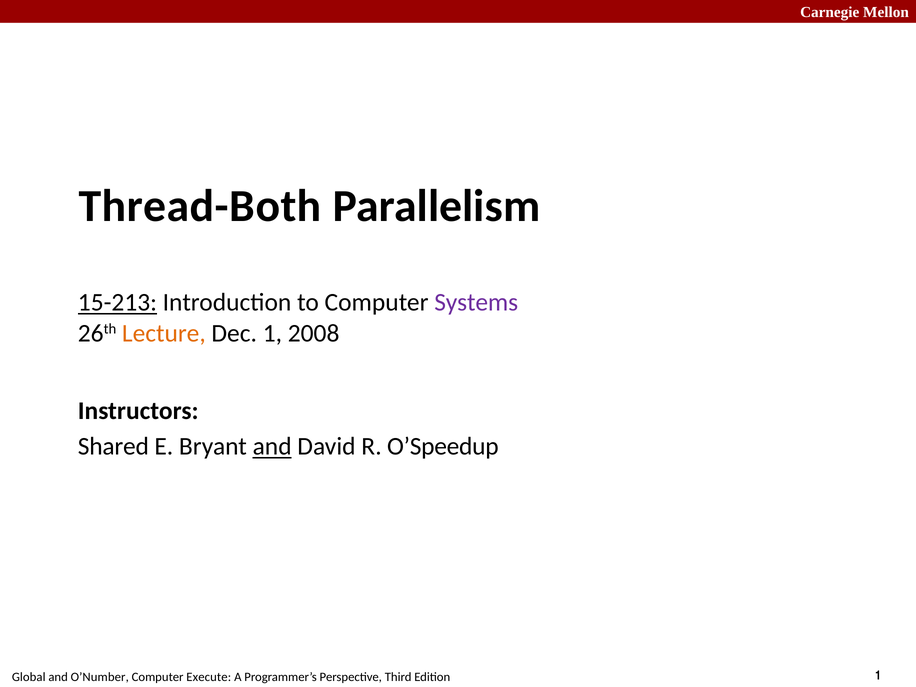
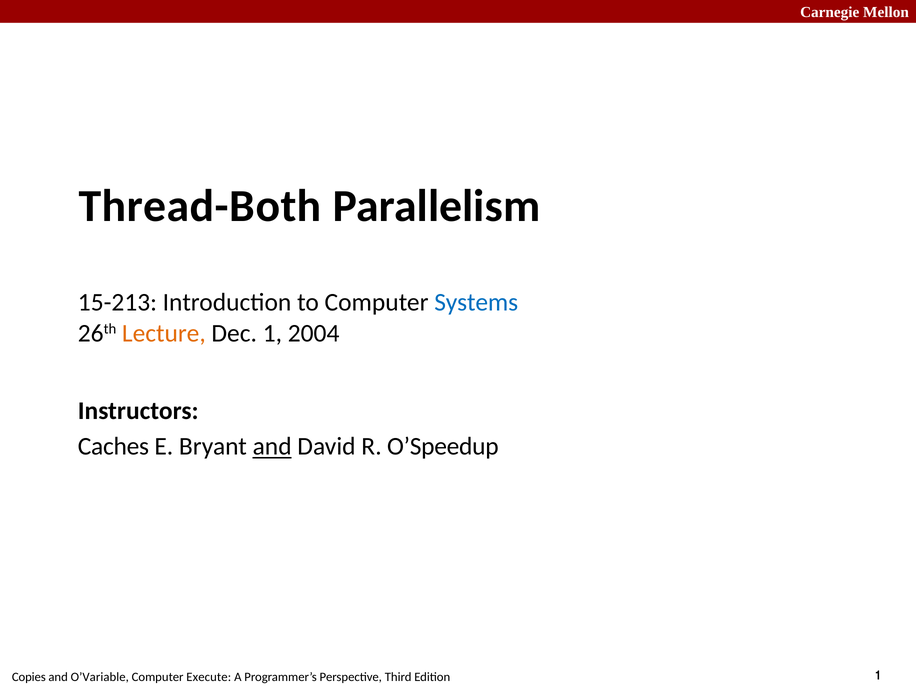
15-213 underline: present -> none (117, 303)
Systems colour: purple -> blue (476, 303)
2008: 2008 -> 2004 (314, 333)
Shared: Shared -> Caches (113, 447)
Global: Global -> Copies (29, 677)
O’Number: O’Number -> O’Variable (100, 677)
